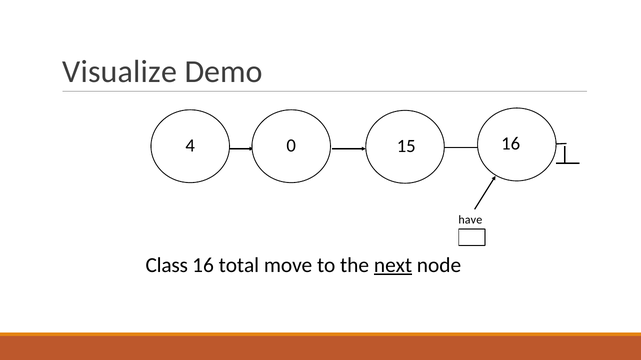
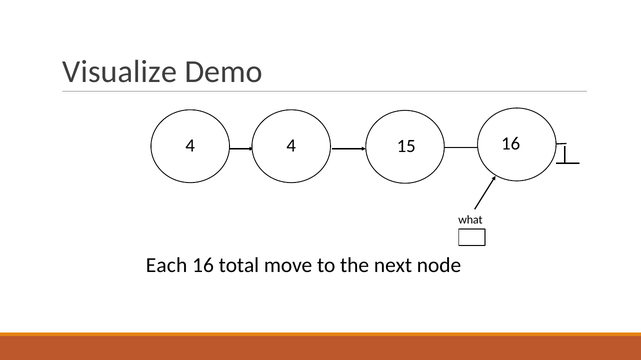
4 0: 0 -> 4 (291, 146)
have: have -> what (470, 220)
Class: Class -> Each (167, 266)
next underline: present -> none (393, 266)
